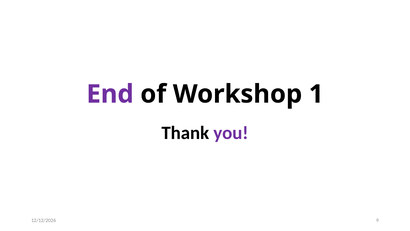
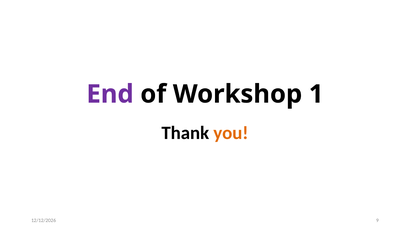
you colour: purple -> orange (231, 133)
